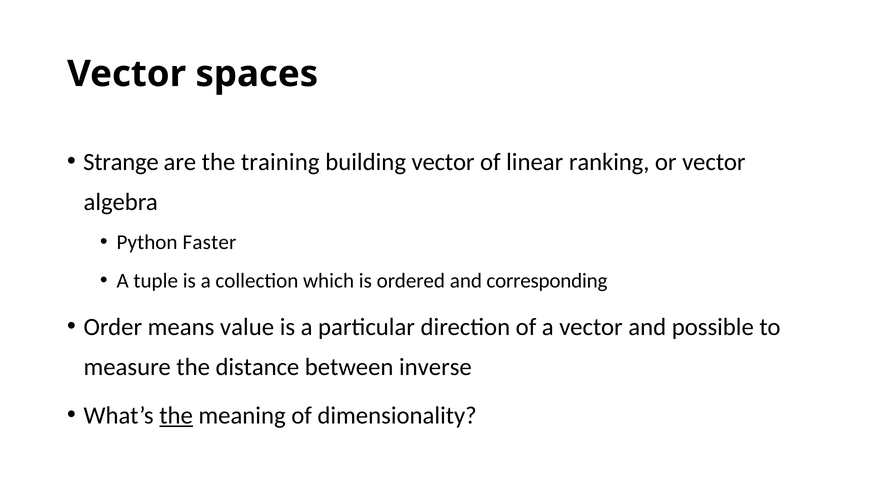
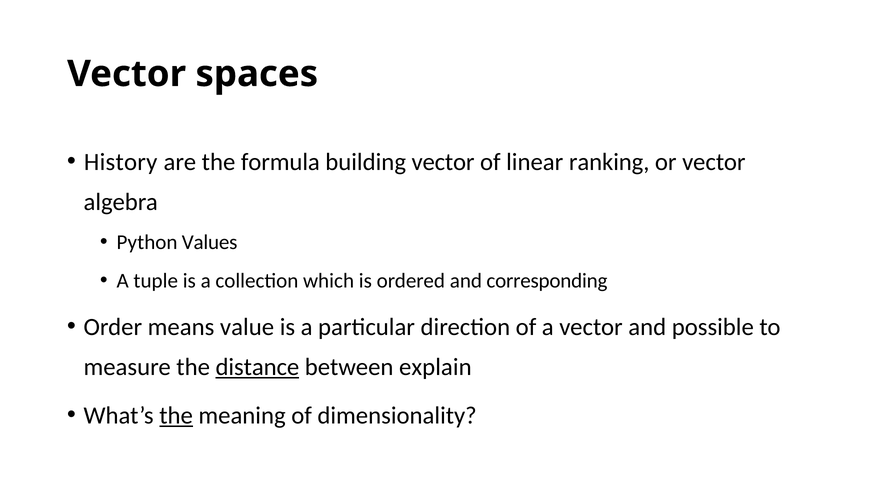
Strange: Strange -> History (121, 162)
training: training -> formula (280, 162)
Faster: Faster -> Values (210, 242)
distance underline: none -> present (257, 367)
inverse: inverse -> explain (435, 367)
